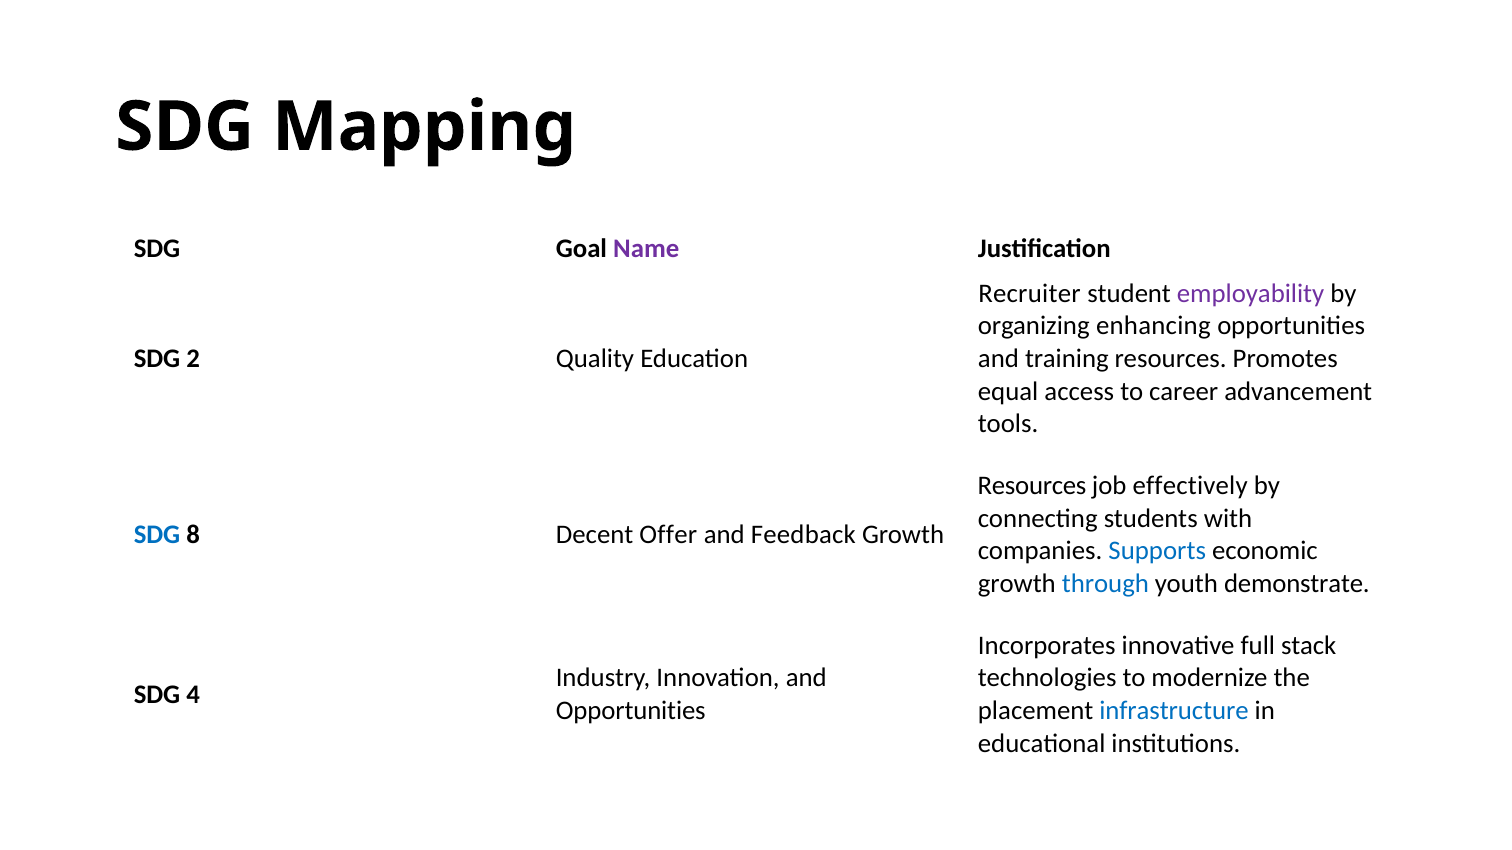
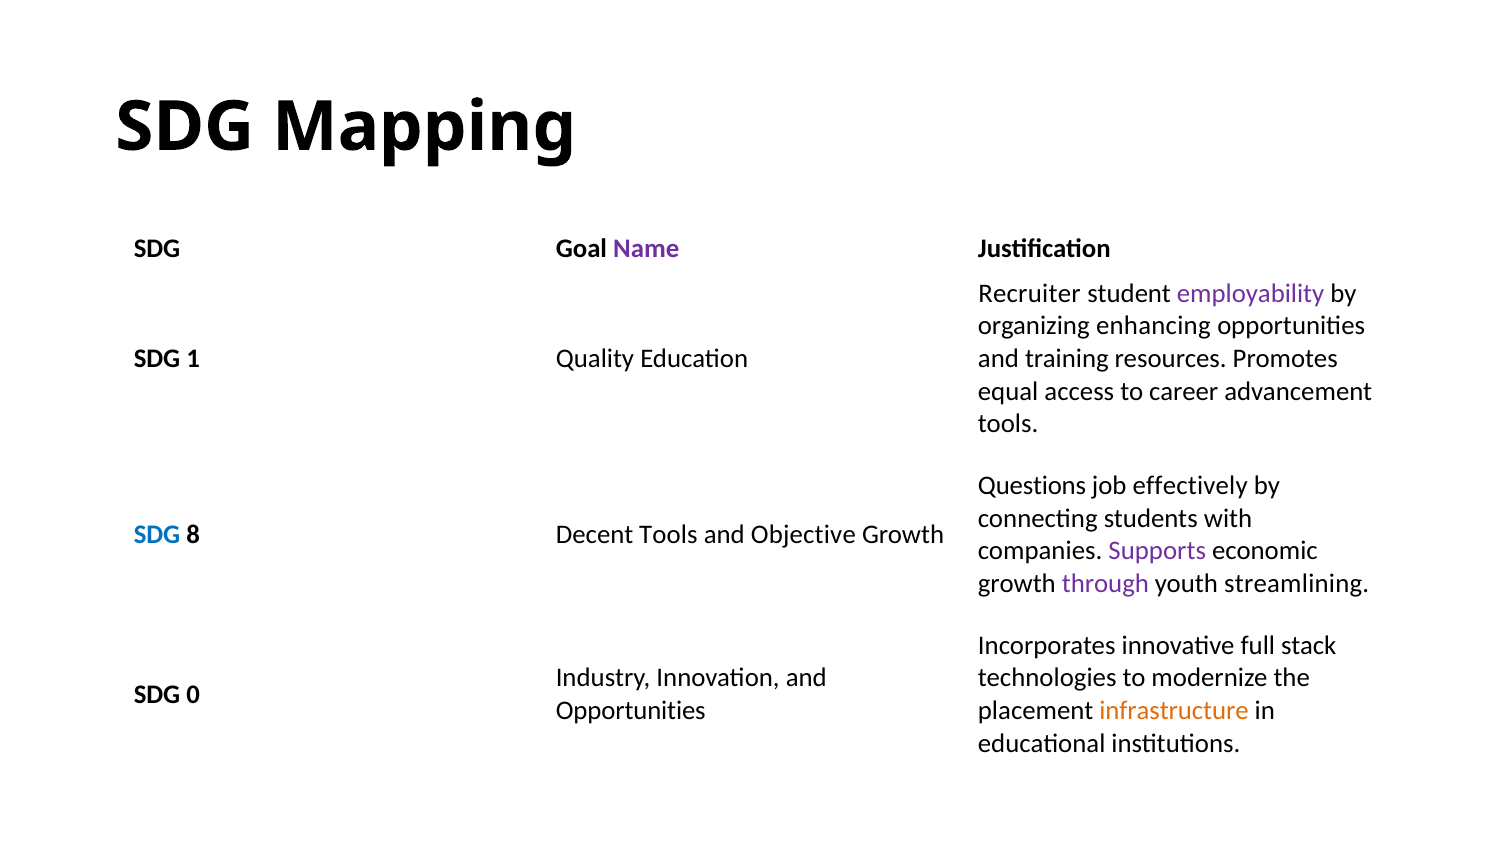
2: 2 -> 1 (193, 359)
Resources: Resources -> Questions (1032, 486)
Decent Offer: Offer -> Tools (668, 535)
Feedback: Feedback -> Objective (803, 535)
Supports colour: blue -> purple (1157, 551)
through colour: blue -> purple (1105, 584)
demonstrate: demonstrate -> streamlining (1297, 584)
4: 4 -> 0 (193, 695)
infrastructure colour: blue -> orange (1174, 711)
